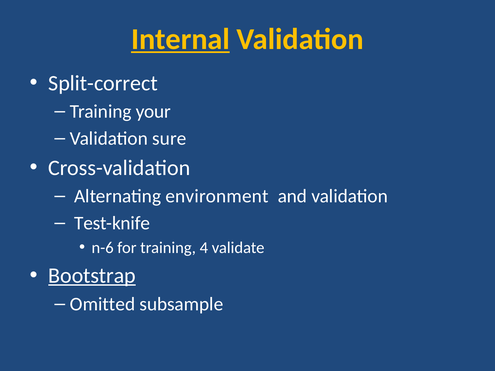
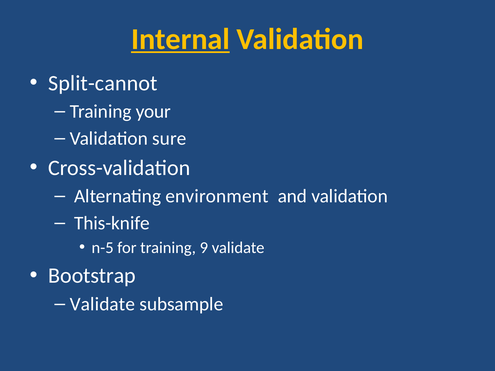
Split-correct: Split-correct -> Split-cannot (103, 83)
Test-knife: Test-knife -> This-knife (112, 223)
n-6: n-6 -> n-5 (103, 248)
4: 4 -> 9 (204, 248)
Bootstrap underline: present -> none (92, 276)
Omitted: Omitted -> Validate (102, 304)
